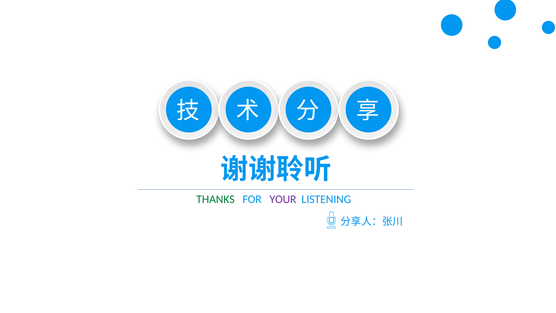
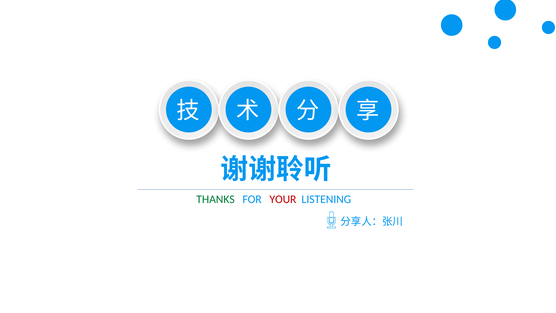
YOUR colour: purple -> red (283, 199)
